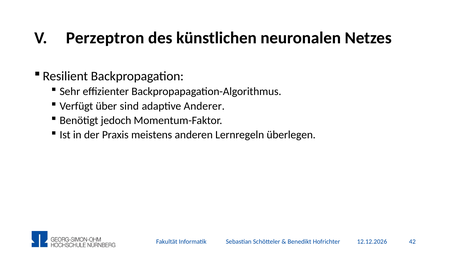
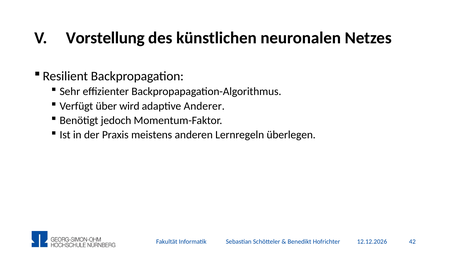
Perzeptron: Perzeptron -> Vorstellung (105, 38)
sind: sind -> wird (129, 106)
